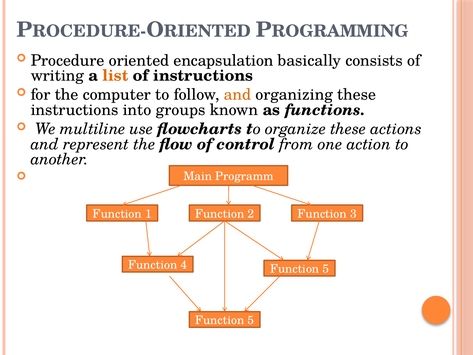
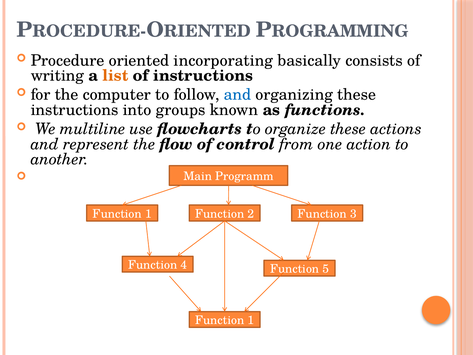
encapsulation: encapsulation -> incorporating (223, 60)
and colour: orange -> blue (238, 95)
5: 5 -> 1 (251, 320)
